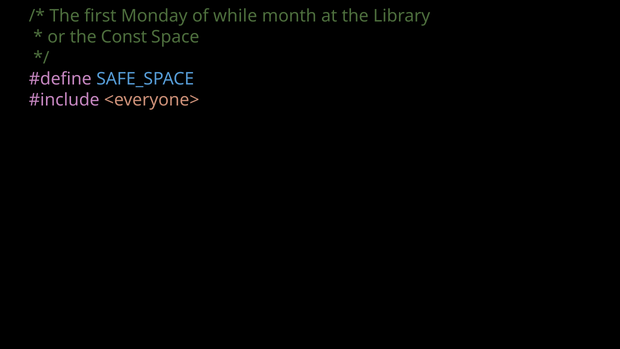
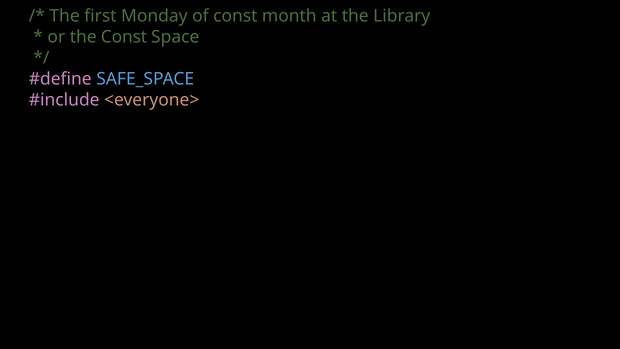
of while: while -> const (235, 16)
